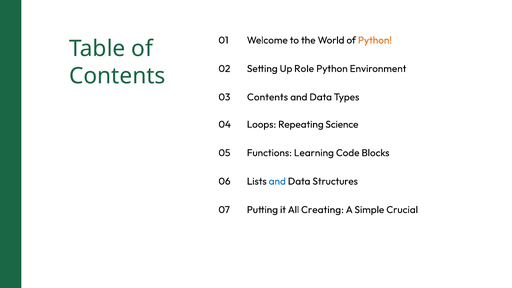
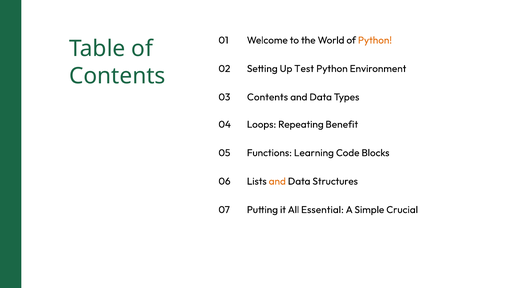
Role: Role -> Test (304, 69)
Science: Science -> Benefit (342, 124)
and colour: blue -> orange (277, 181)
Creating: Creating -> Essential (322, 210)
